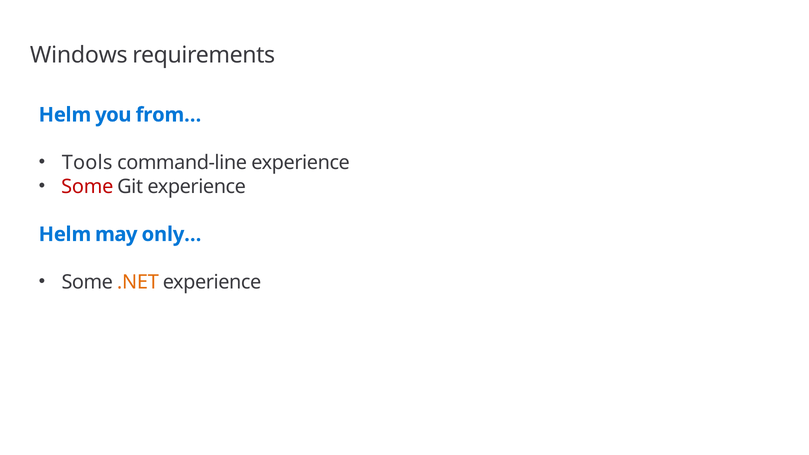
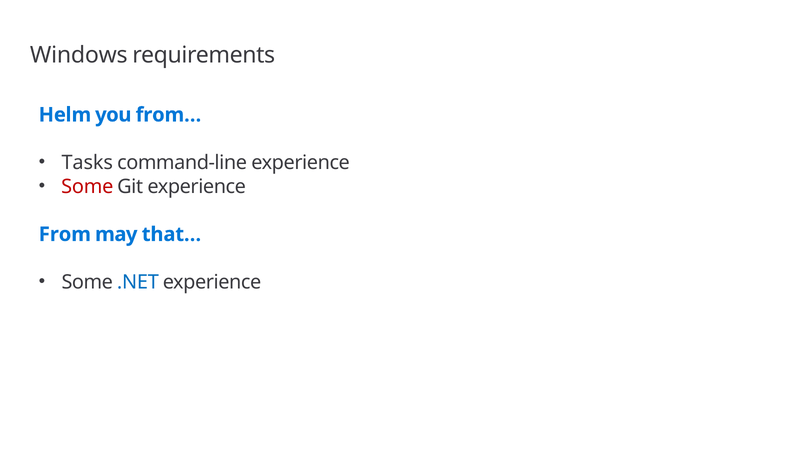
Tools: Tools -> Tasks (87, 163)
Helm: Helm -> From (65, 234)
only…: only… -> that… (172, 234)
.NET colour: orange -> blue (138, 282)
